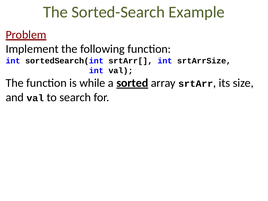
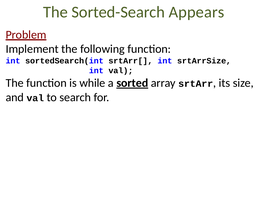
Example: Example -> Appears (197, 12)
